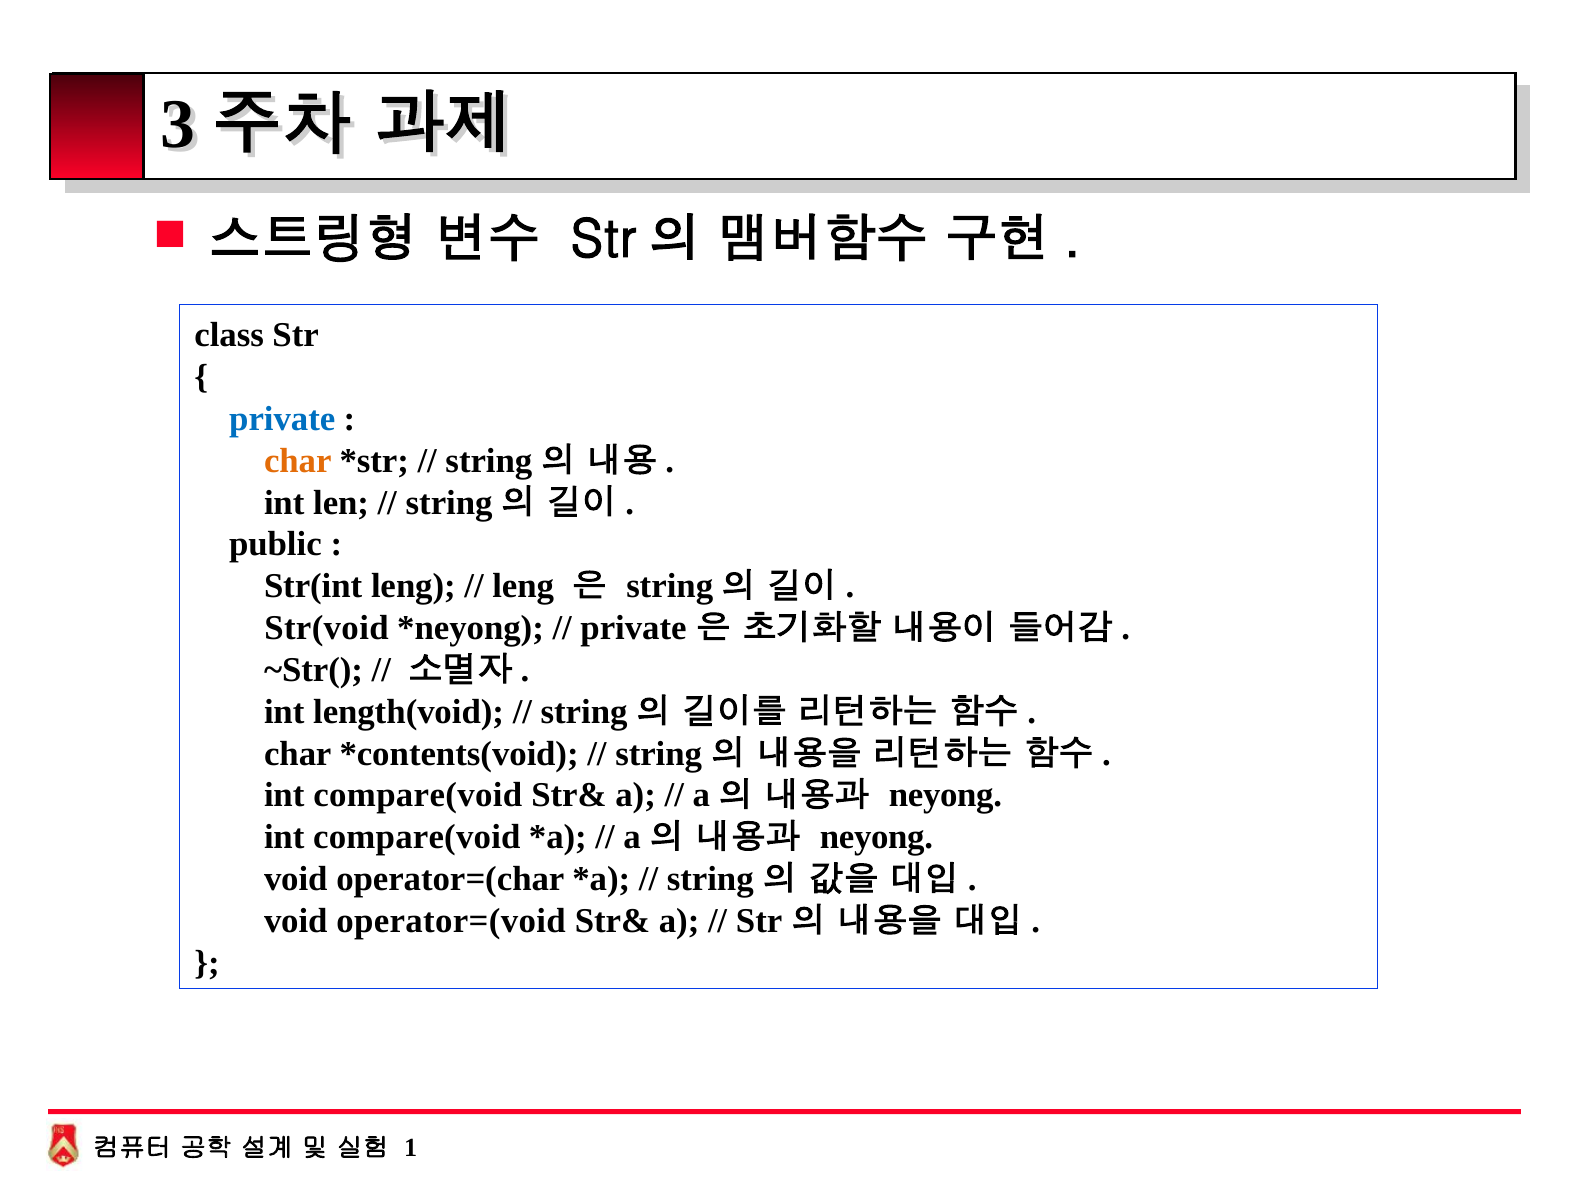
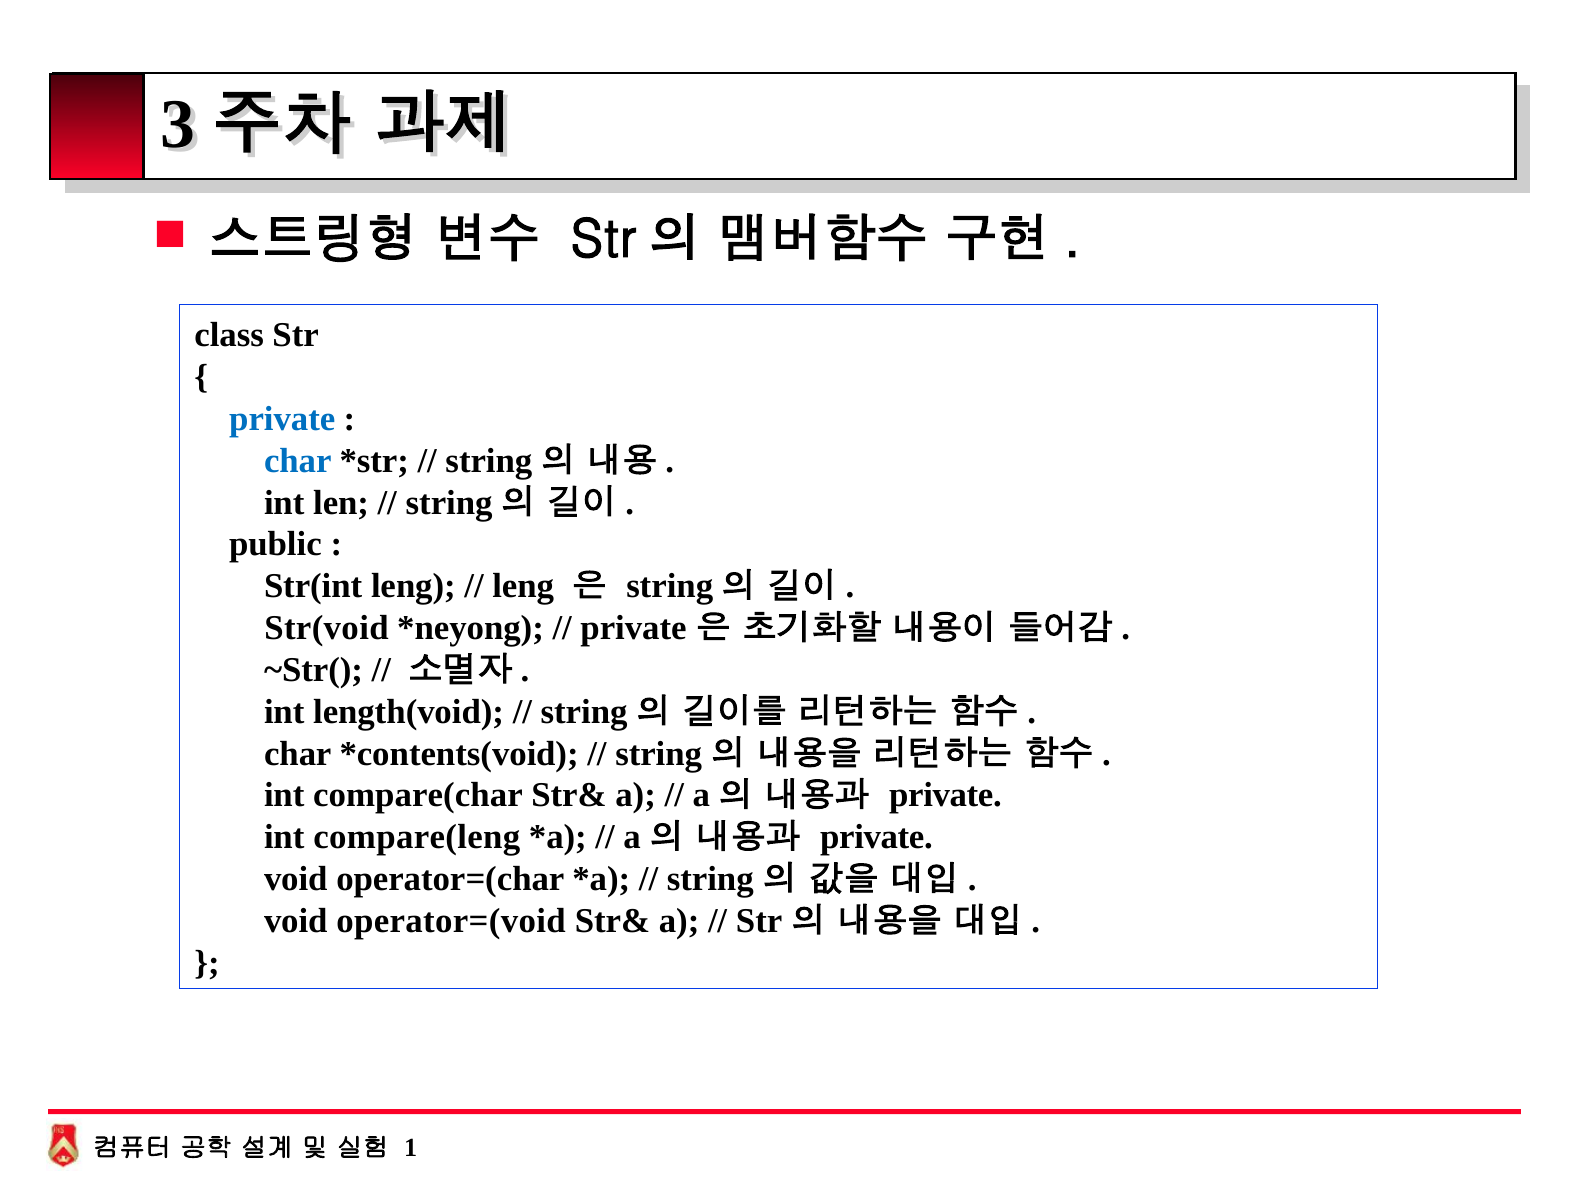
char colour: orange -> blue (298, 461)
compare(void: compare(void -> compare(char (418, 795)
neyong: neyong -> private (945, 795)
compare(void: compare(void -> compare(leng (417, 837)
neyong: neyong -> private (876, 837)
